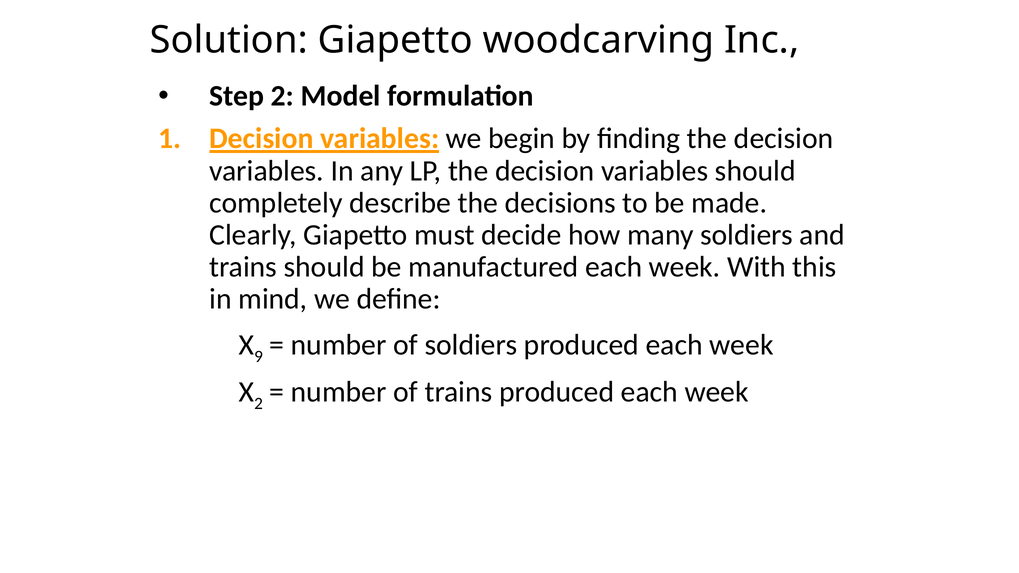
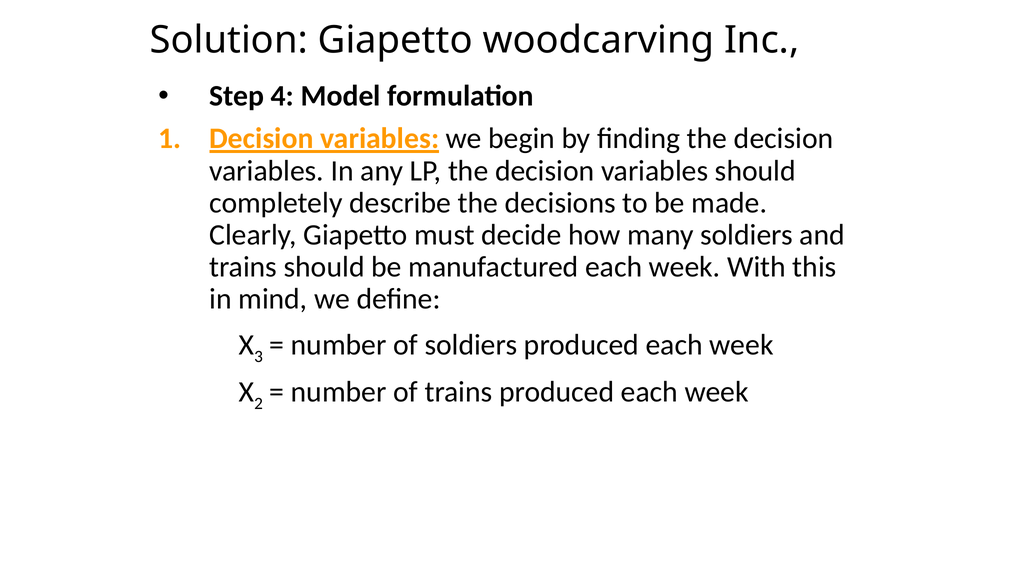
Step 2: 2 -> 4 (282, 96)
9: 9 -> 3 (258, 357)
